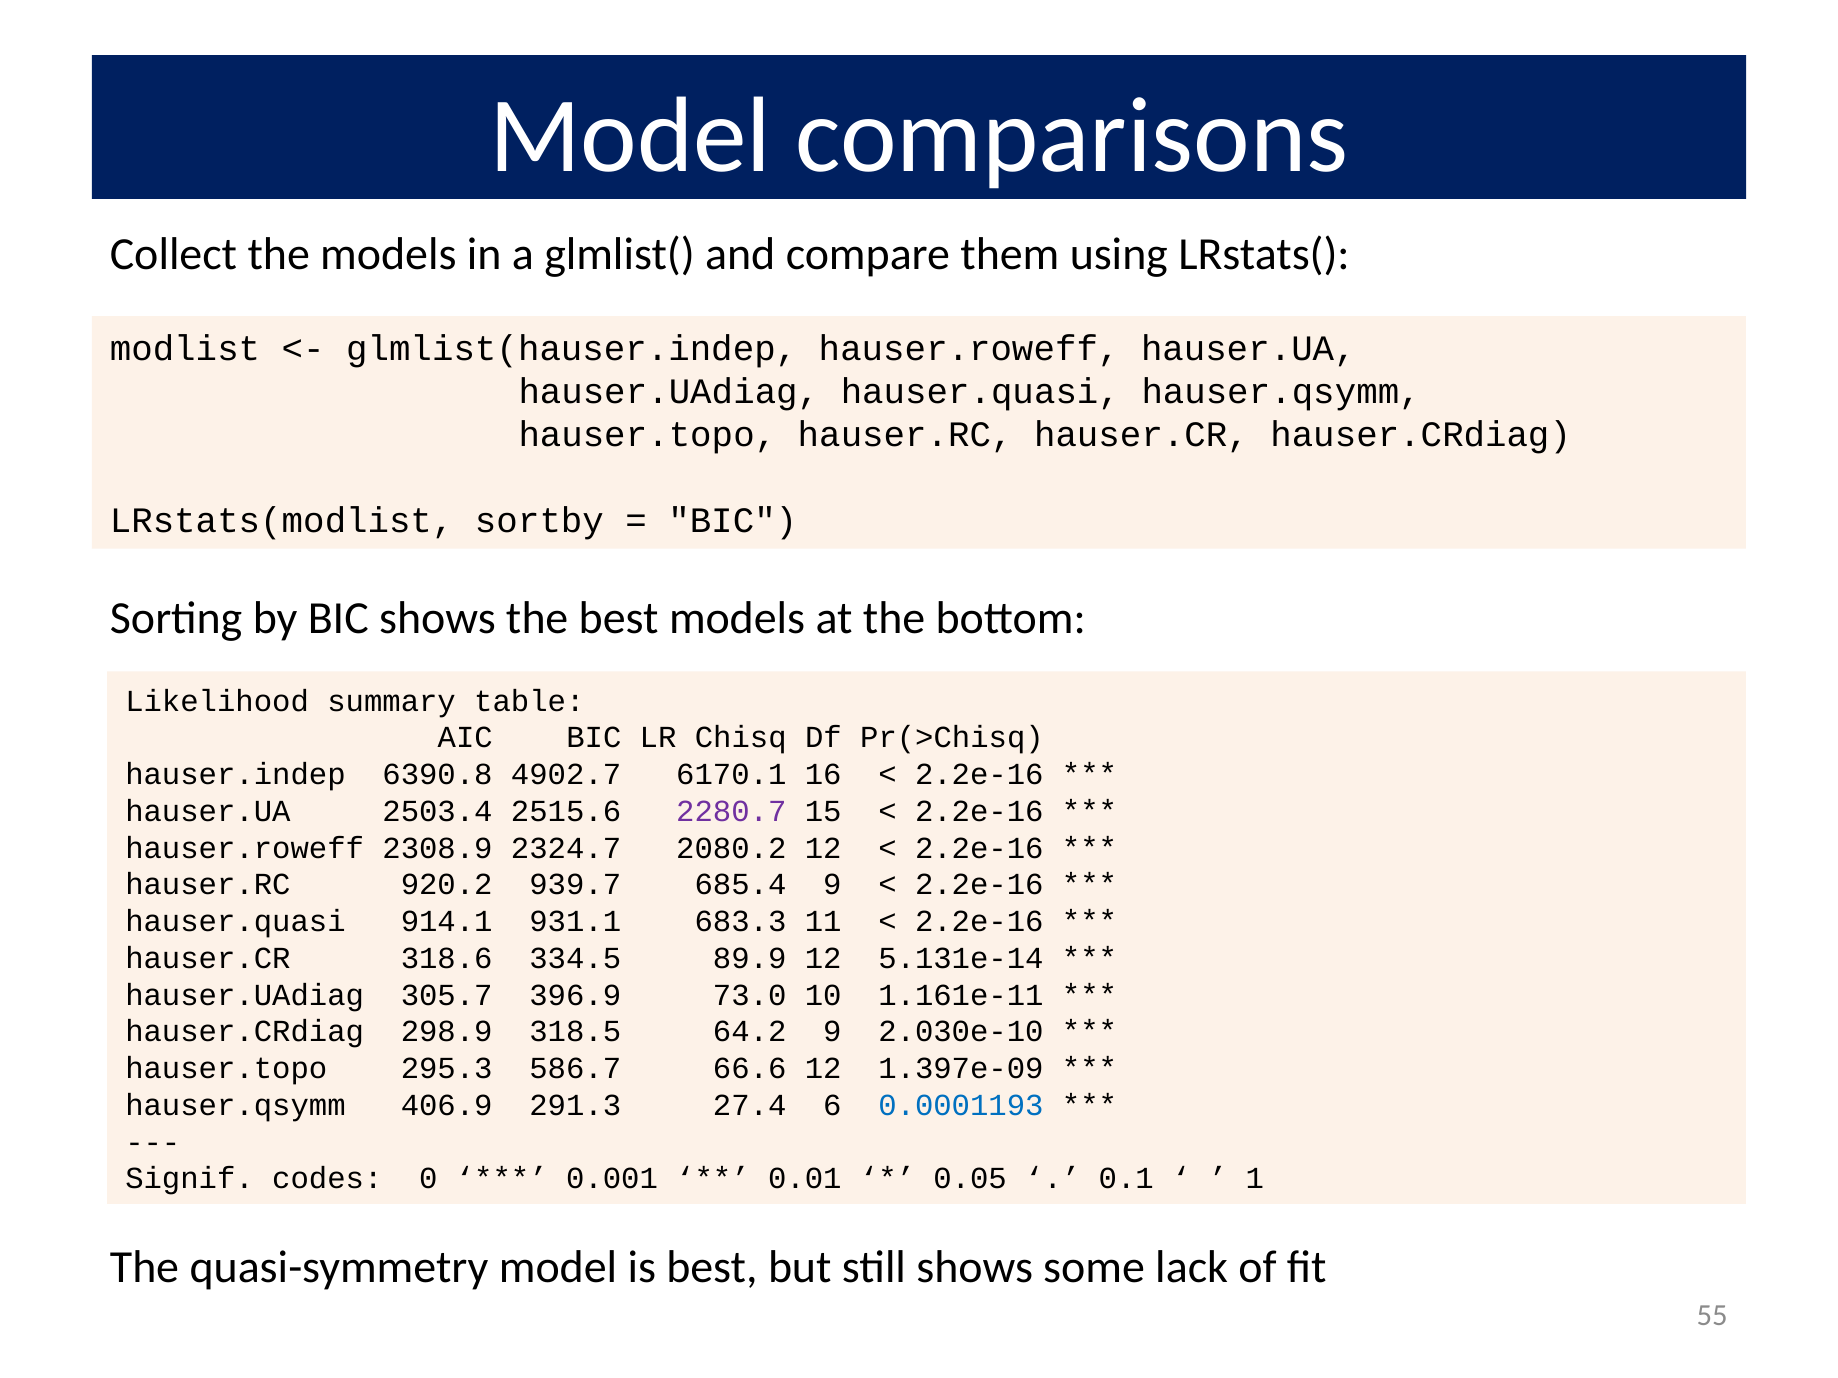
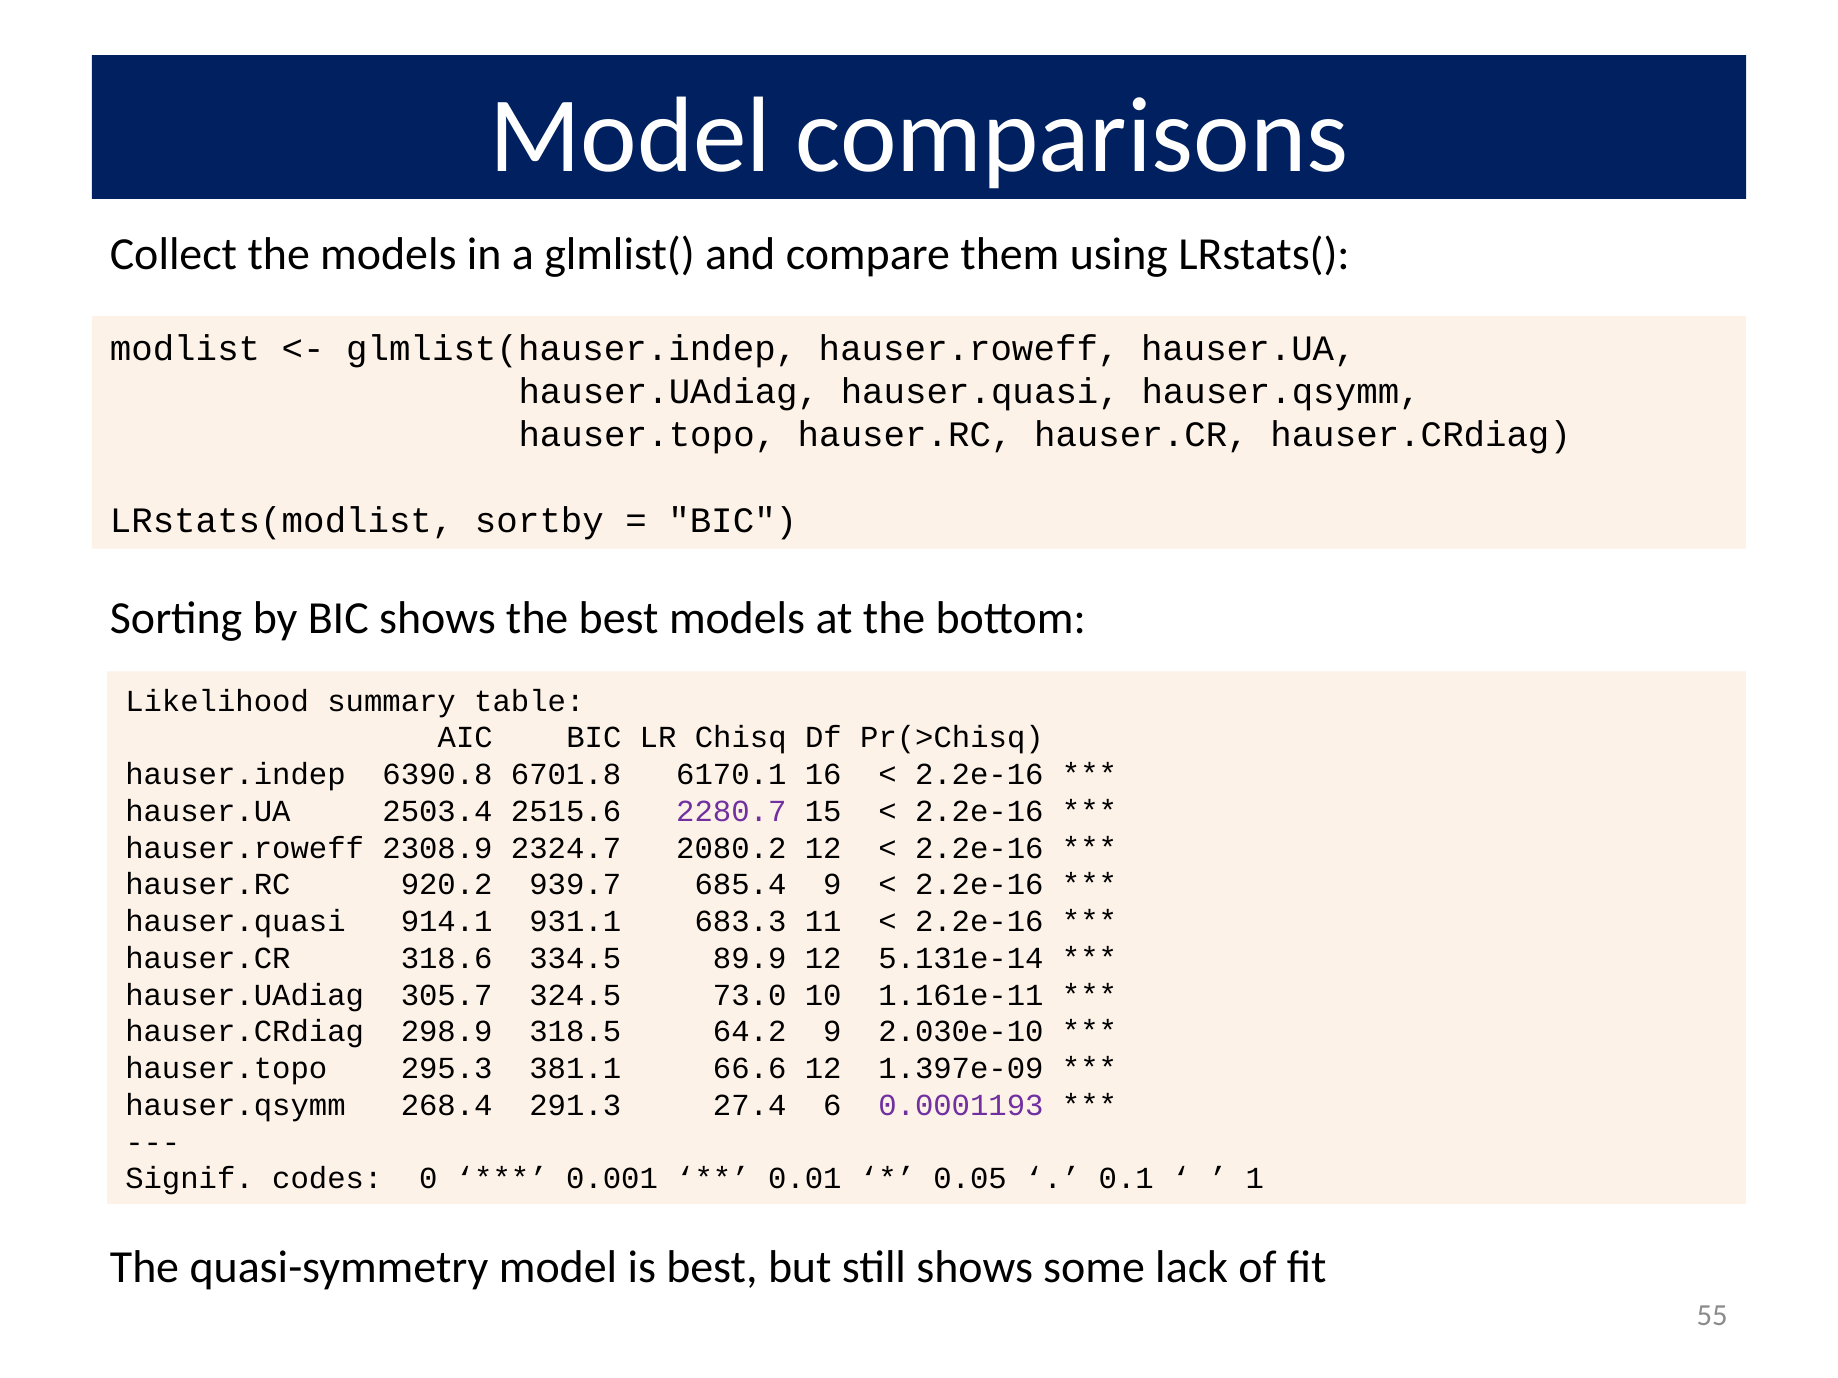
4902.7: 4902.7 -> 6701.8 (566, 775)
396.9: 396.9 -> 324.5 (575, 995)
586.7: 586.7 -> 381.1 (575, 1069)
406.9: 406.9 -> 268.4 (447, 1106)
0.0001193 colour: blue -> purple (961, 1106)
